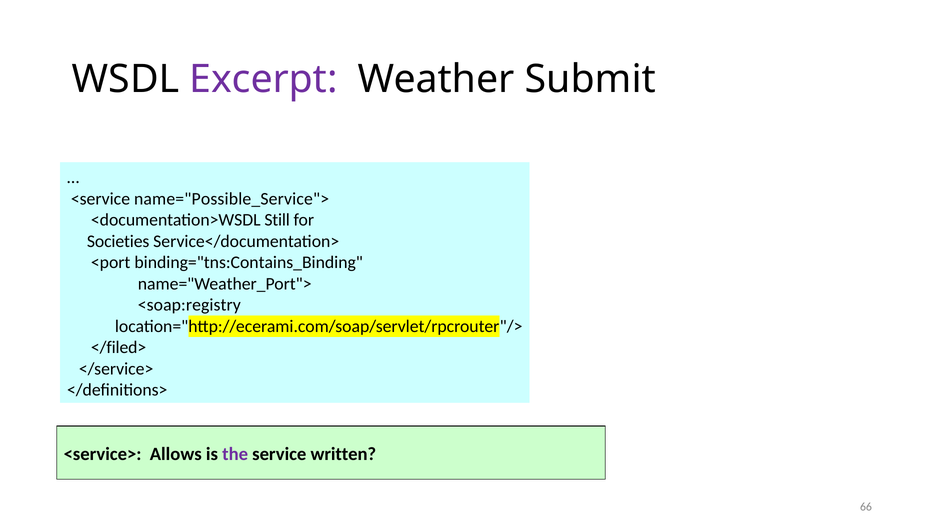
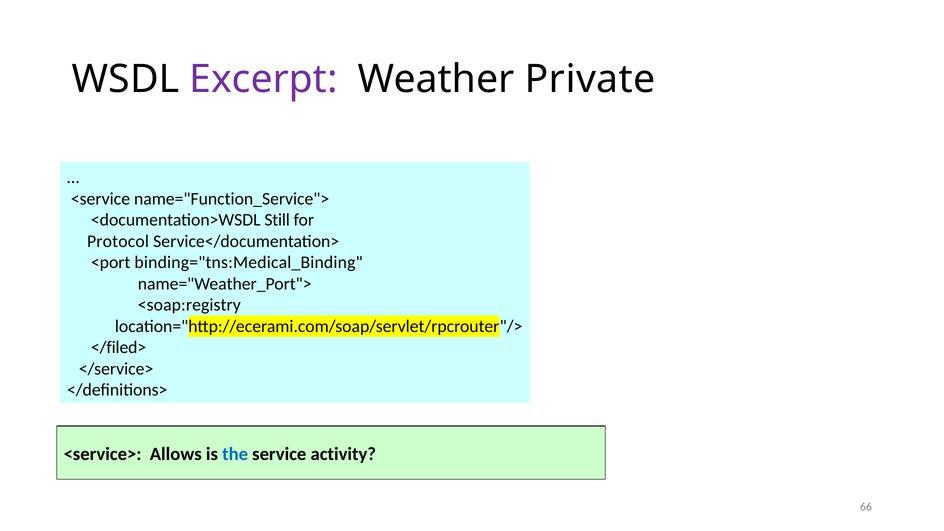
Submit: Submit -> Private (590, 79)
name="Possible_Service">: name="Possible_Service"> -> name="Function_Service"> (232, 199)
Societies: Societies -> Protocol (118, 241)
binding="tns:Contains_Binding: binding="tns:Contains_Binding -> binding="tns:Medical_Binding (249, 262)
the colour: purple -> blue (235, 454)
written: written -> activity (343, 454)
